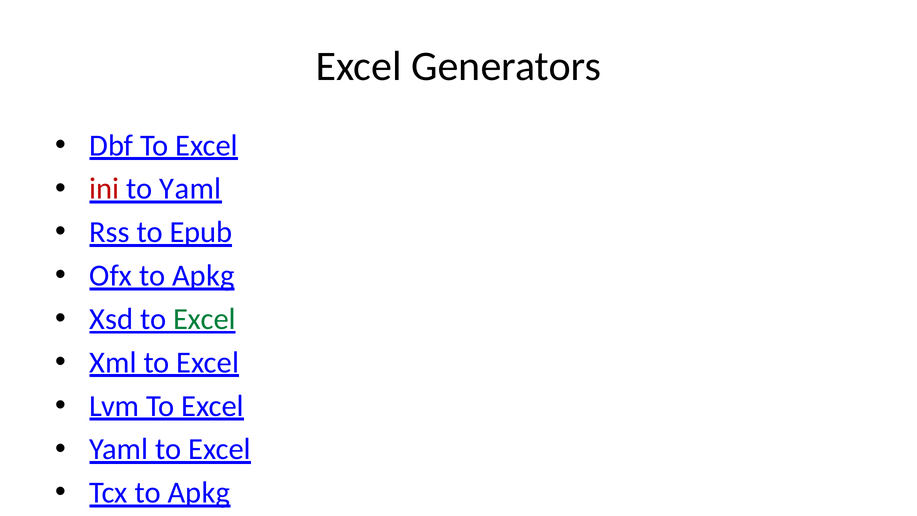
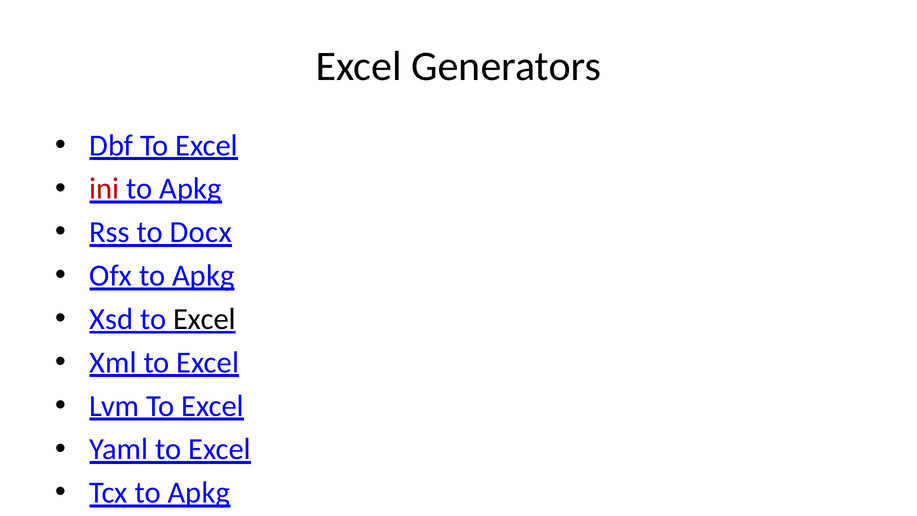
Yaml: Yaml -> Apkg (190, 189)
Epub: Epub -> Docx (201, 232)
Excel colour: green -> black (204, 319)
